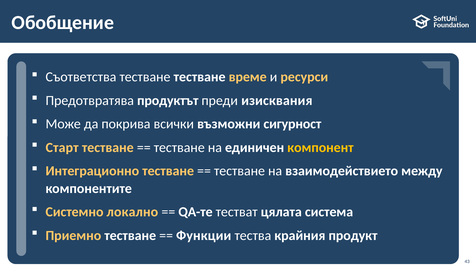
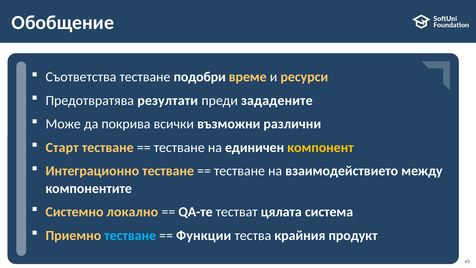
тестване тестване: тестване -> подобри (200, 77)
продуктът: продуктът -> резултати (168, 100)
изисквания: изисквания -> зададените (277, 100)
сигурност: сигурност -> различни (292, 124)
тестване colour: white -> light blue (130, 235)
